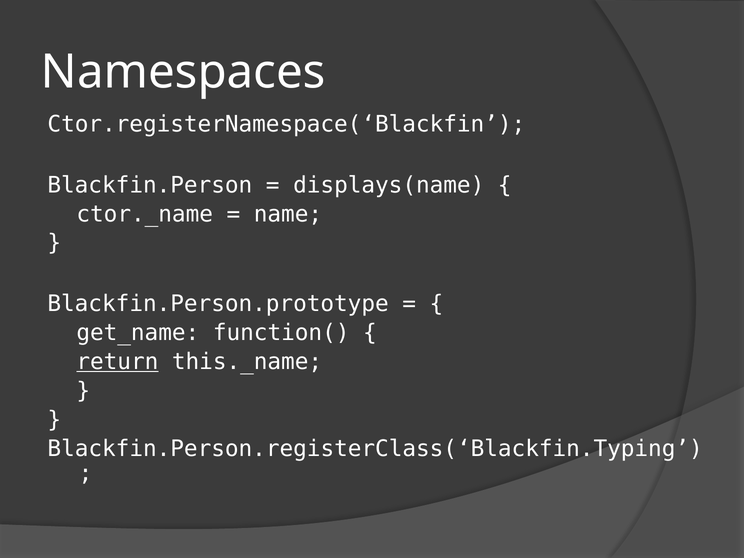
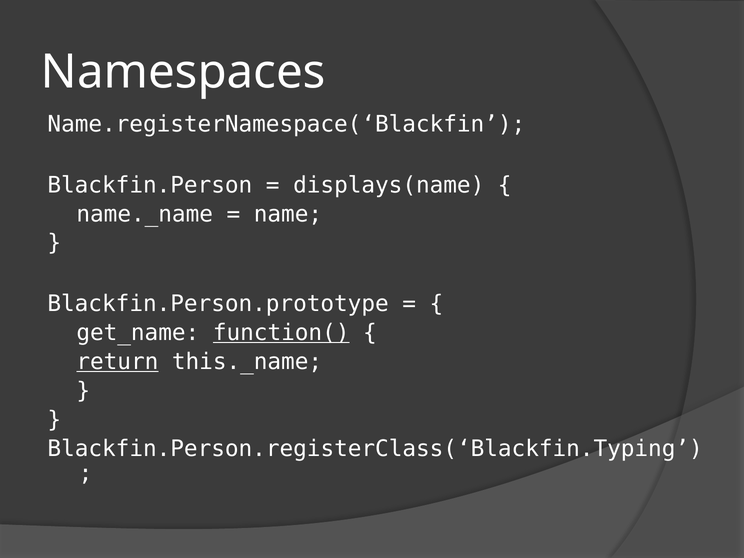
Ctor.registerNamespace(‘Blackfin: Ctor.registerNamespace(‘Blackfin -> Name.registerNamespace(‘Blackfin (286, 124)
ctor._name: ctor._name -> name._name (145, 214)
function( underline: none -> present (281, 333)
